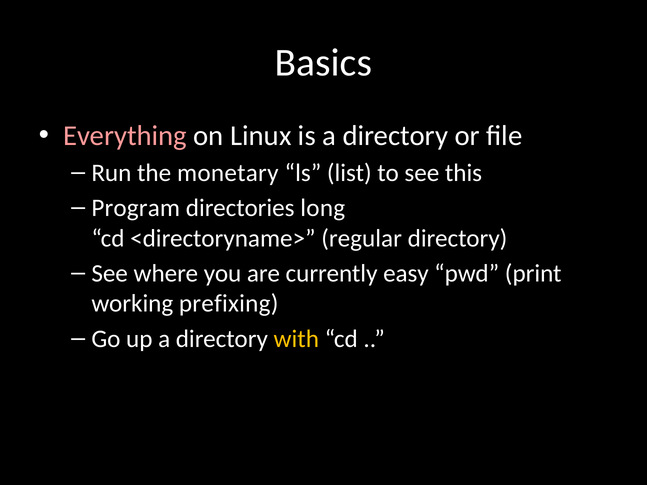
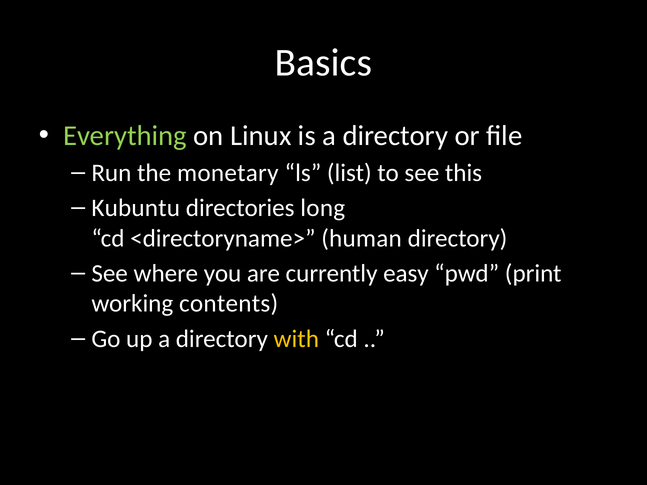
Everything colour: pink -> light green (125, 136)
Program: Program -> Kubuntu (136, 208)
regular: regular -> human (362, 238)
prefixing: prefixing -> contents (229, 304)
